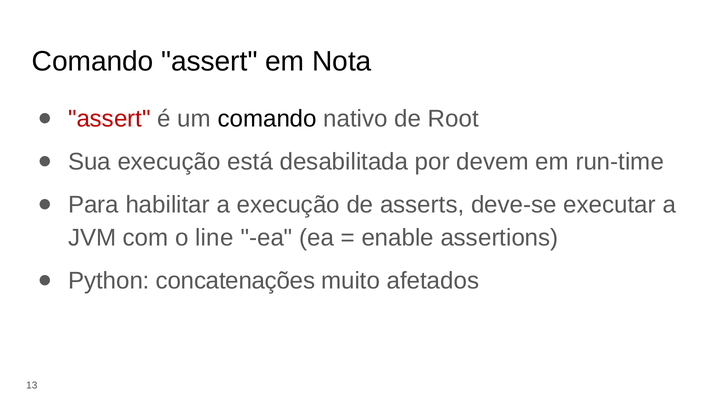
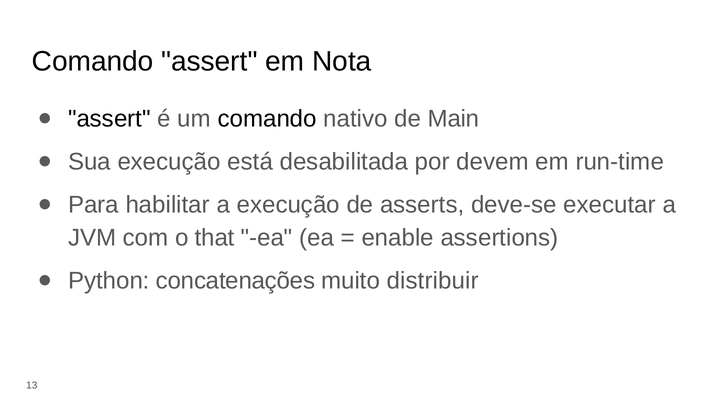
assert colour: red -> black (109, 119)
Root: Root -> Main (453, 119)
line: line -> that (215, 238)
afetados: afetados -> distribuir (433, 281)
